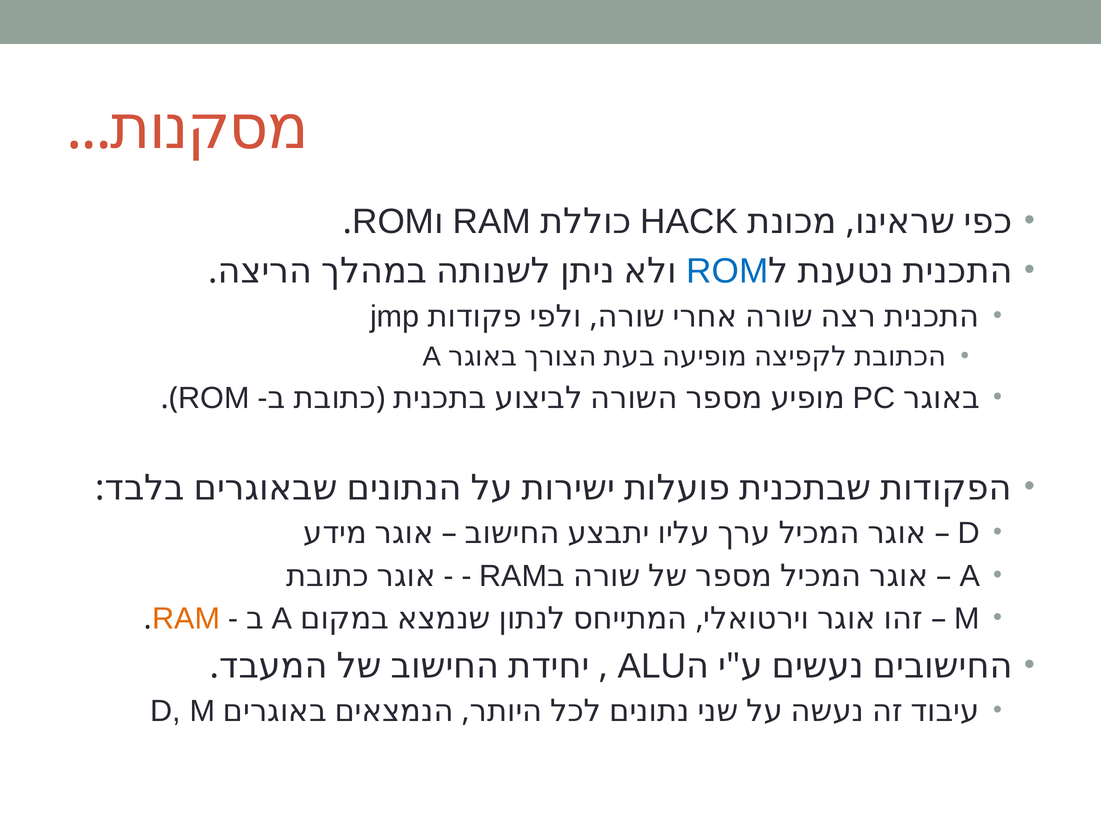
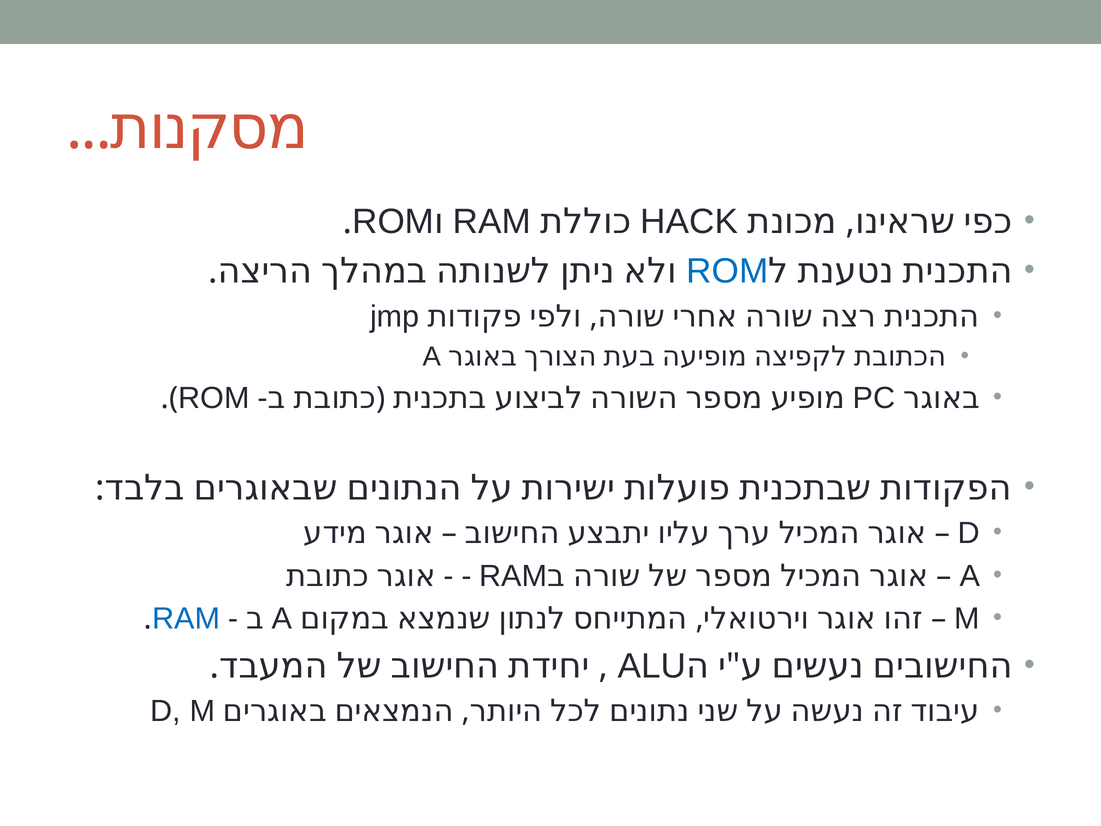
RAM colour: orange -> blue (186, 619)
